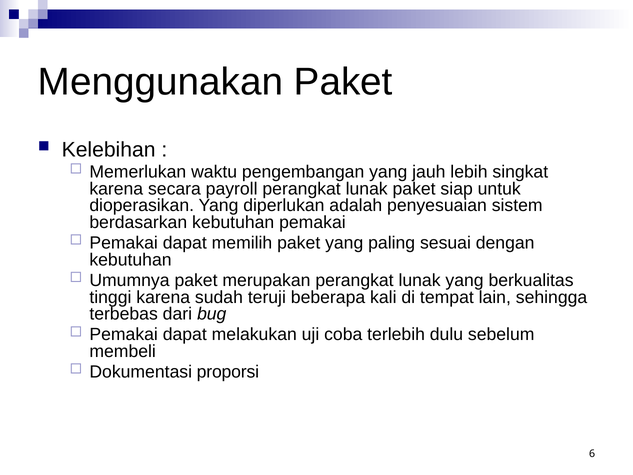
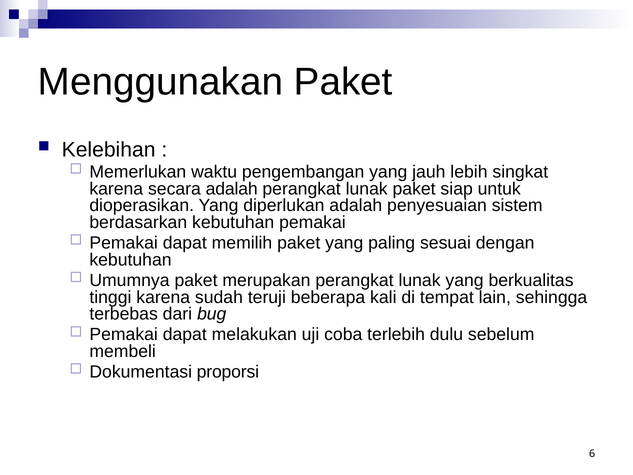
secara payroll: payroll -> adalah (232, 189)
